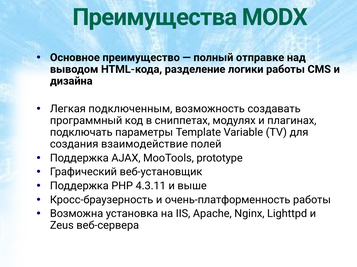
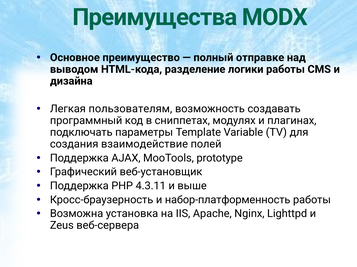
подключенным: подключенным -> пользователям (130, 109)
очень-платформенность: очень-платформенность -> набор-платформенность (228, 200)
